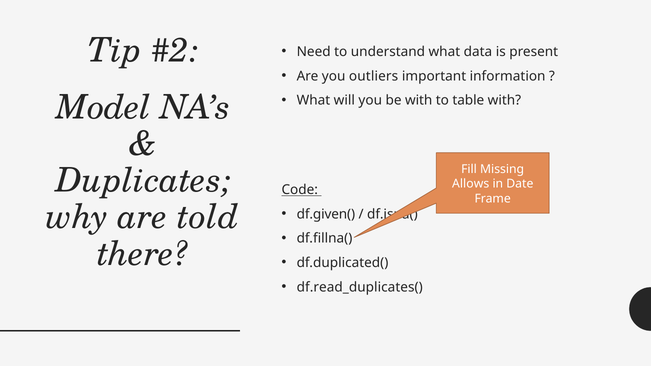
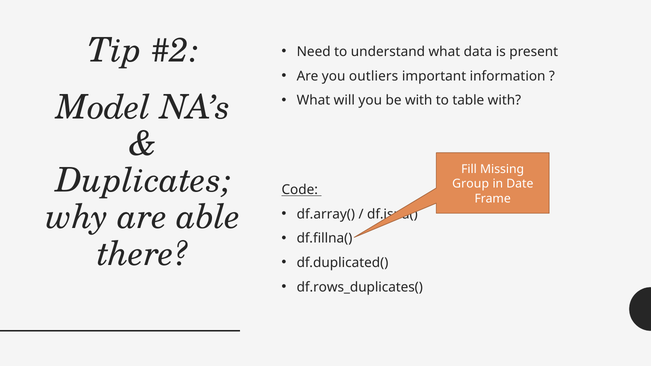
Allows: Allows -> Group (471, 184)
told: told -> able (208, 217)
df.given(: df.given( -> df.array( (326, 214)
df.read_duplicates(: df.read_duplicates( -> df.rows_duplicates( (360, 287)
